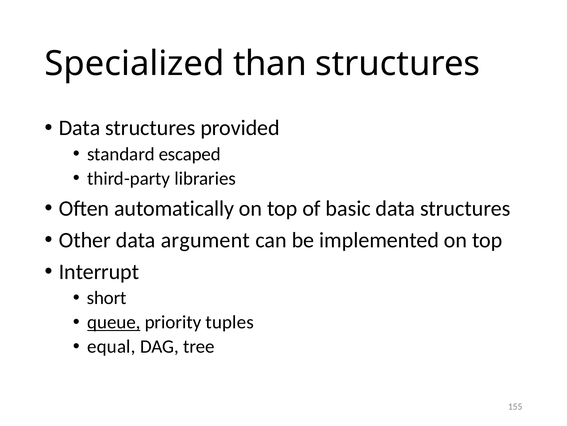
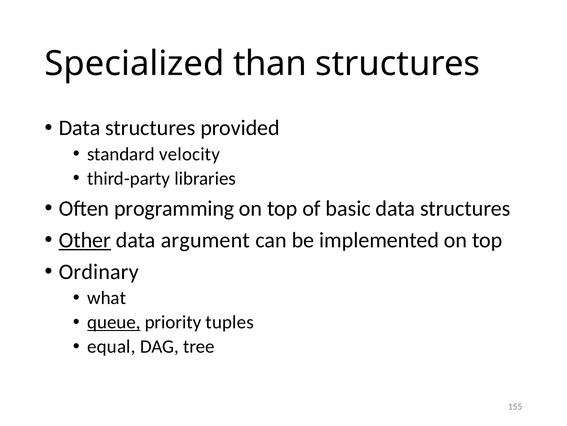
escaped: escaped -> velocity (190, 154)
automatically: automatically -> programming (174, 208)
Other underline: none -> present (85, 240)
Interrupt: Interrupt -> Ordinary (99, 271)
short: short -> what (107, 297)
